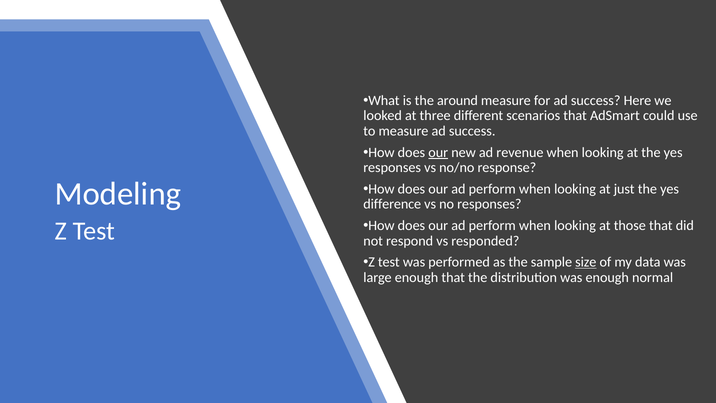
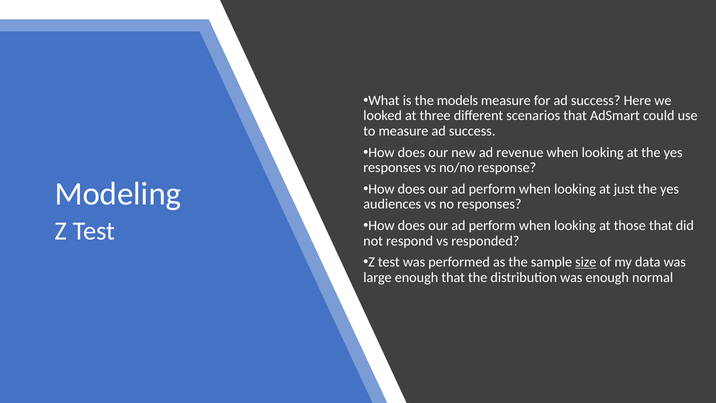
around: around -> models (457, 100)
our underline: present -> none (438, 152)
difference: difference -> audiences (392, 204)
